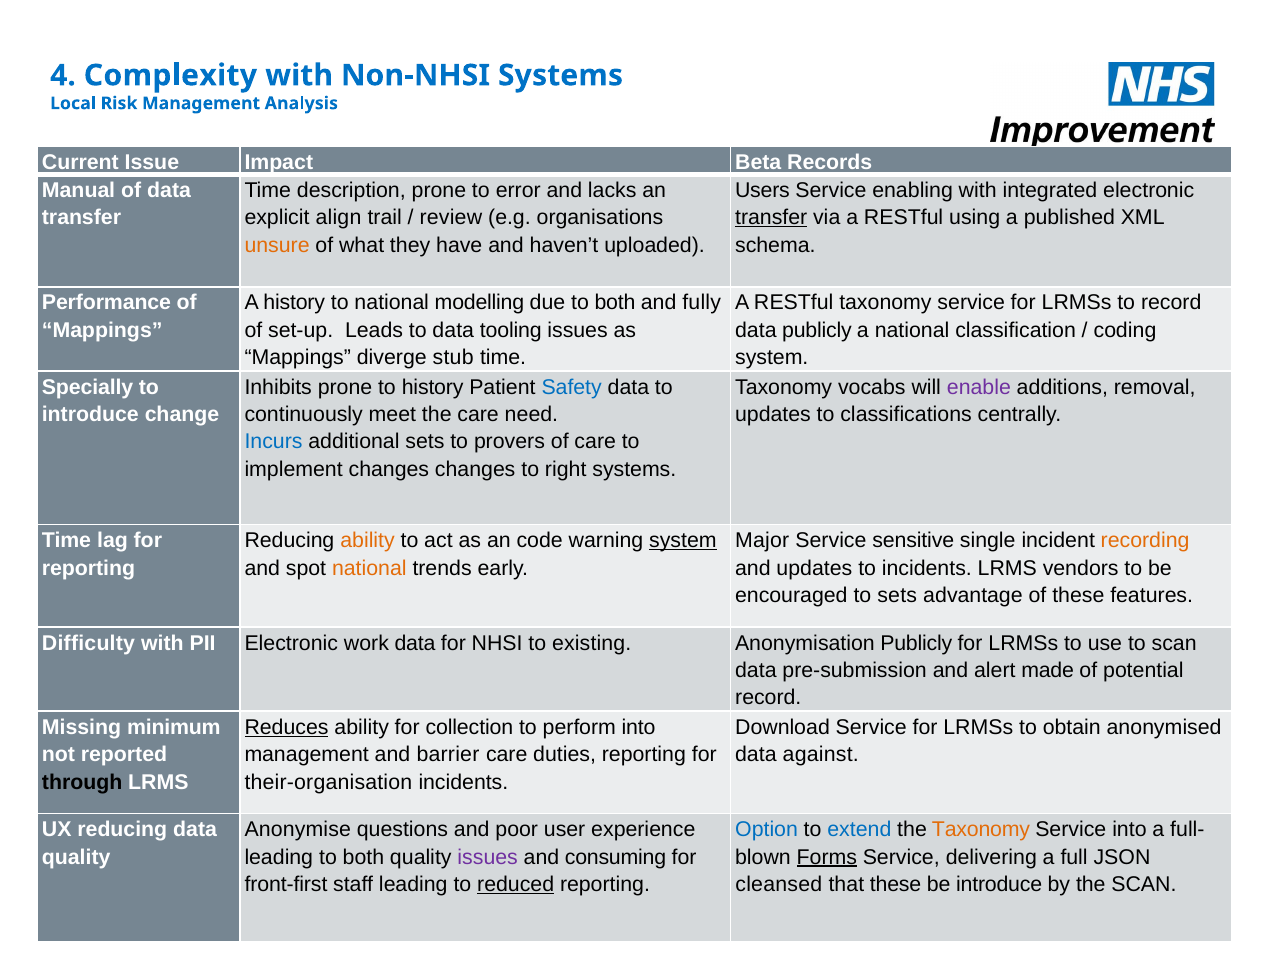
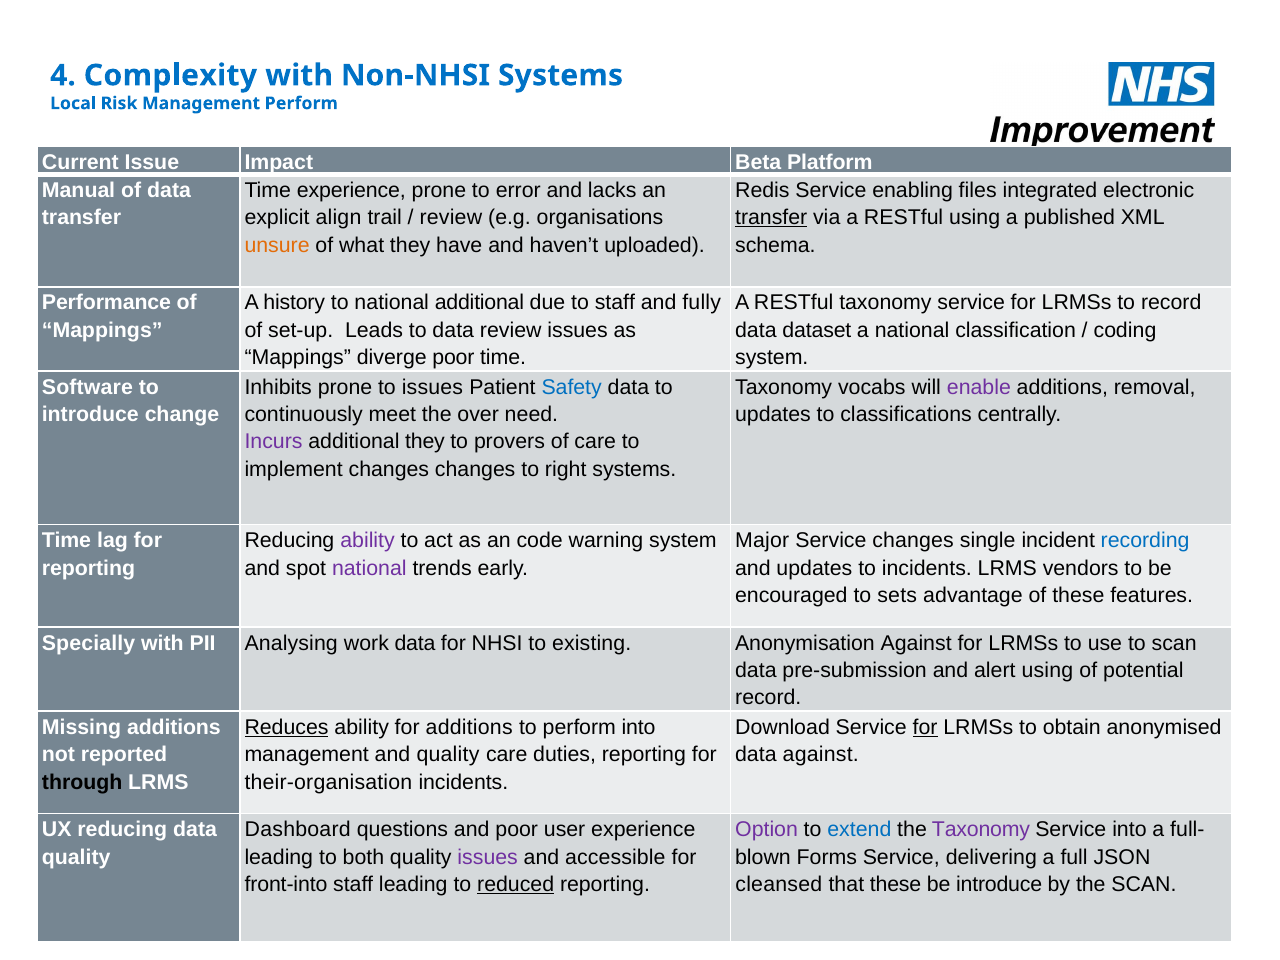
Management Analysis: Analysis -> Perform (301, 103)
Records: Records -> Platform (830, 163)
Time description: description -> experience (351, 190)
Users: Users -> Redis (762, 190)
enabling with: with -> files (978, 190)
national modelling: modelling -> additional (479, 303)
due to both: both -> staff (615, 303)
data tooling: tooling -> review (511, 330)
data publicly: publicly -> dataset (817, 330)
diverge stub: stub -> poor (453, 358)
Specially: Specially -> Software (87, 387)
to history: history -> issues (432, 387)
the care: care -> over (478, 414)
Incurs colour: blue -> purple (274, 442)
additional sets: sets -> they (425, 442)
ability colour: orange -> purple (368, 541)
system underline: present -> none (683, 541)
Service sensitive: sensitive -> changes (913, 541)
recording colour: orange -> blue (1145, 541)
national colour: orange -> purple (369, 568)
Difficulty: Difficulty -> Specially (89, 643)
PII Electronic: Electronic -> Analysing (291, 643)
Anonymisation Publicly: Publicly -> Against (916, 643)
alert made: made -> using (1047, 670)
Missing minimum: minimum -> additions (174, 727)
for collection: collection -> additions (469, 727)
for underline: none -> present (925, 727)
and barrier: barrier -> quality (448, 755)
Anonymise: Anonymise -> Dashboard (298, 830)
Option colour: blue -> purple (767, 830)
Taxonomy colour: orange -> purple (981, 830)
consuming: consuming -> accessible (615, 857)
Forms underline: present -> none (827, 857)
front-first: front-first -> front-into (286, 884)
